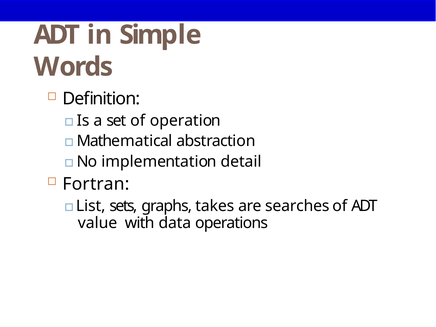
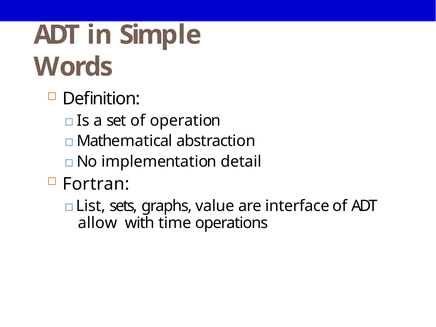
takes: takes -> value (215, 206)
searches: searches -> interface (297, 206)
value: value -> allow (97, 223)
data: data -> time (175, 223)
